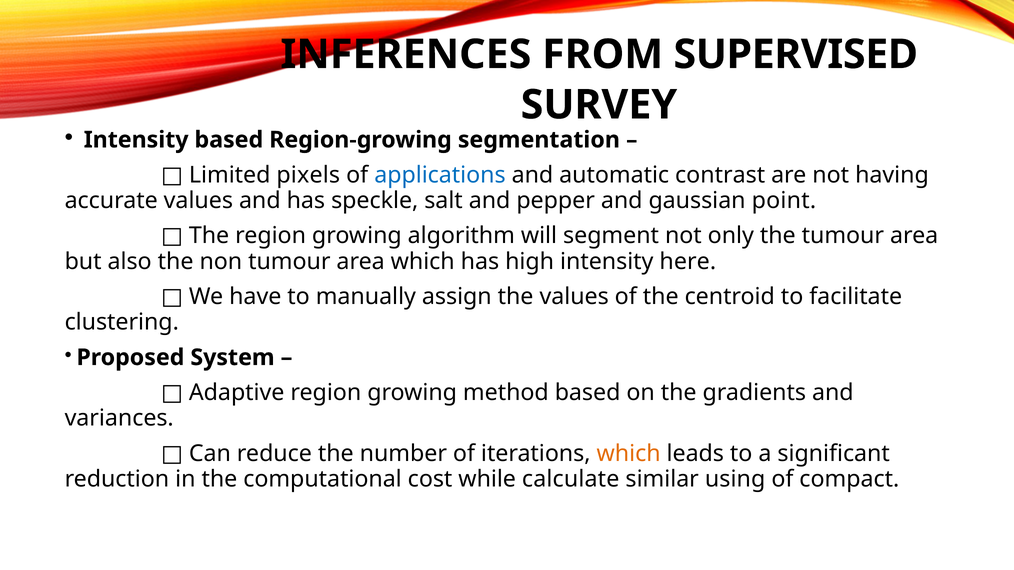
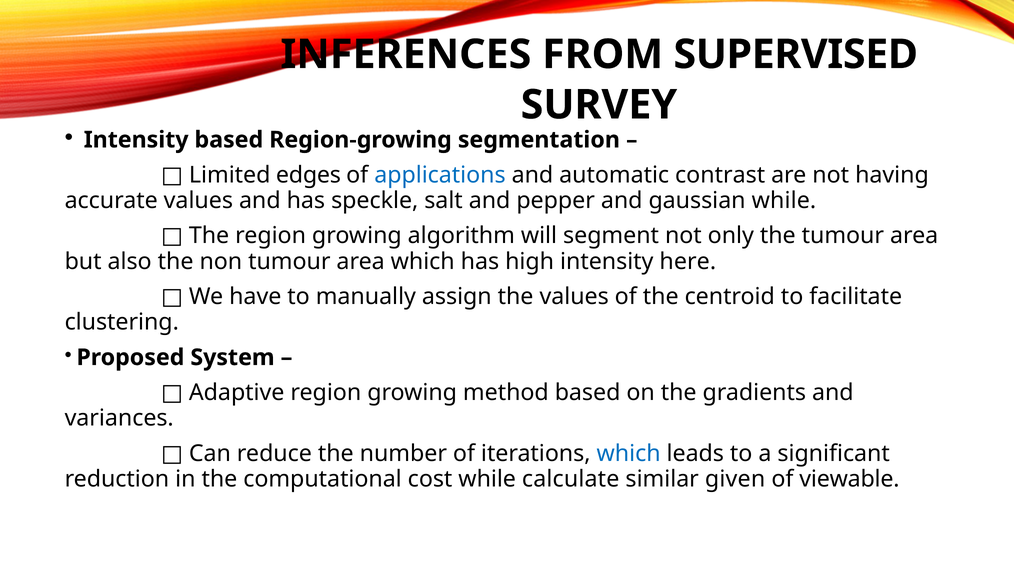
pixels: pixels -> edges (308, 175)
gaussian point: point -> while (784, 201)
which colour: orange -> blue (629, 454)
using: using -> given (735, 479)
compact: compact -> viewable (849, 479)
